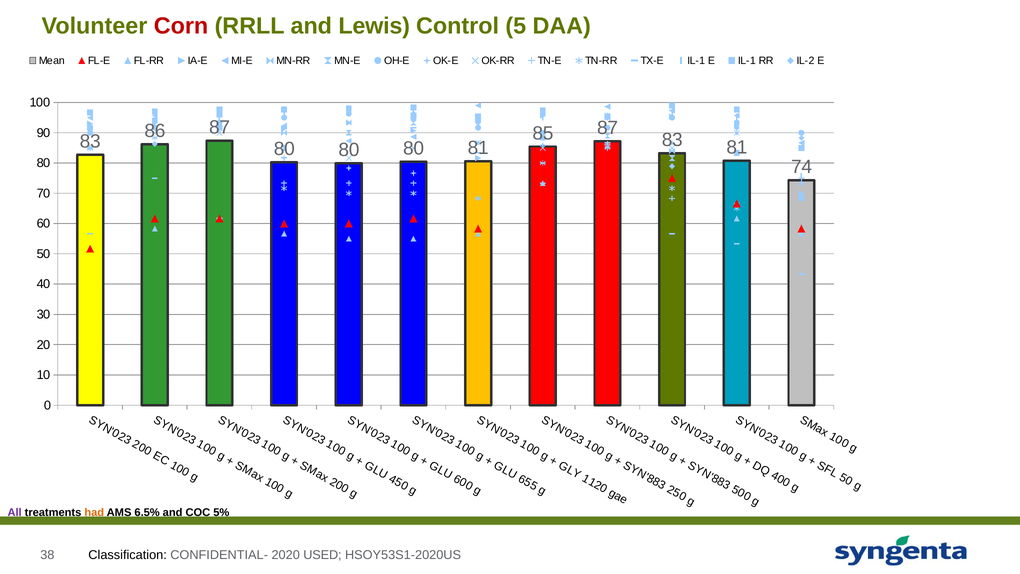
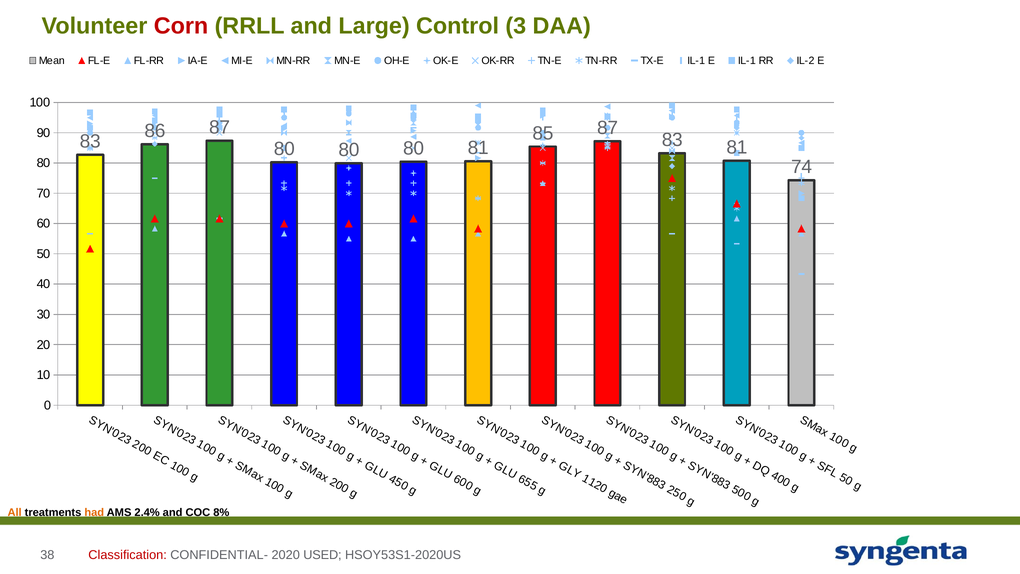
Lewis: Lewis -> Large (374, 26)
Control 5: 5 -> 3 (516, 26)
All colour: purple -> orange (15, 513)
6.5%: 6.5% -> 2.4% (147, 513)
5%: 5% -> 8% (221, 513)
Classification colour: black -> red (128, 555)
